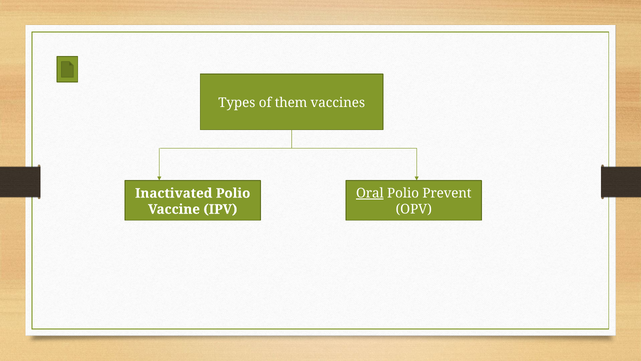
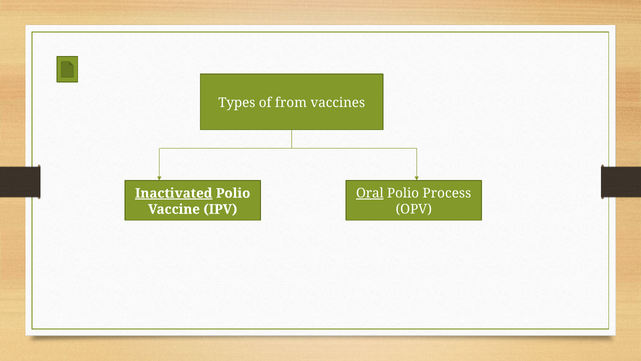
them: them -> from (291, 103)
Inactivated underline: none -> present (174, 193)
Prevent: Prevent -> Process (447, 193)
